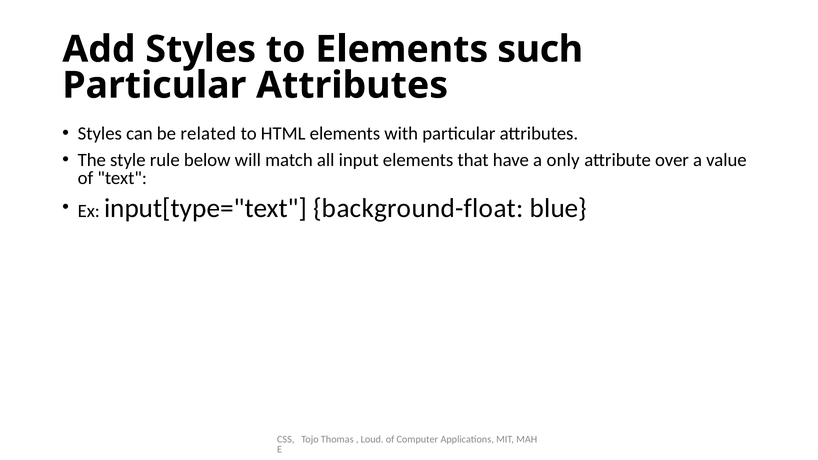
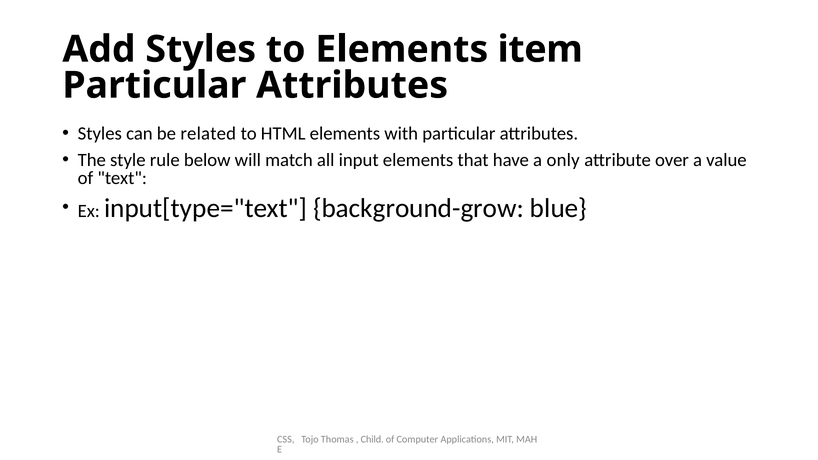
such: such -> item (540, 49)
background-float: background-float -> background-grow (418, 209)
Loud: Loud -> Child (372, 439)
